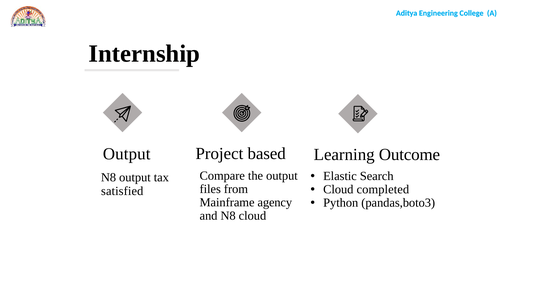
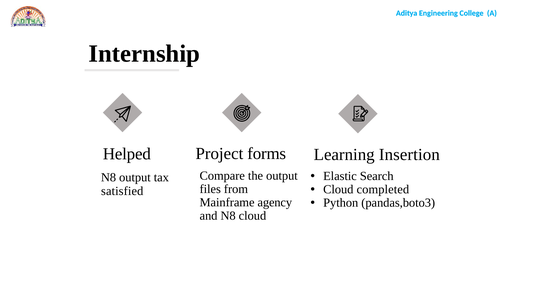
Output: Output -> Helped (127, 154)
based: based -> forms (267, 154)
Outcome: Outcome -> Insertion (409, 155)
